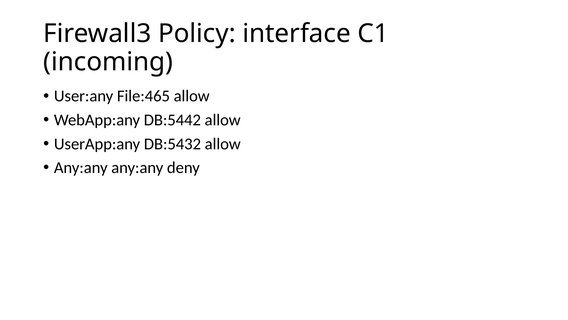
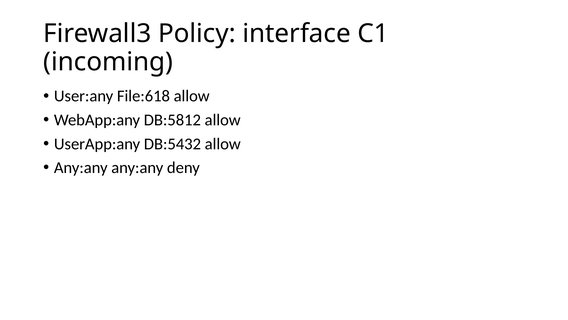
File:465: File:465 -> File:618 (143, 96)
DB:5442: DB:5442 -> DB:5812 (172, 120)
